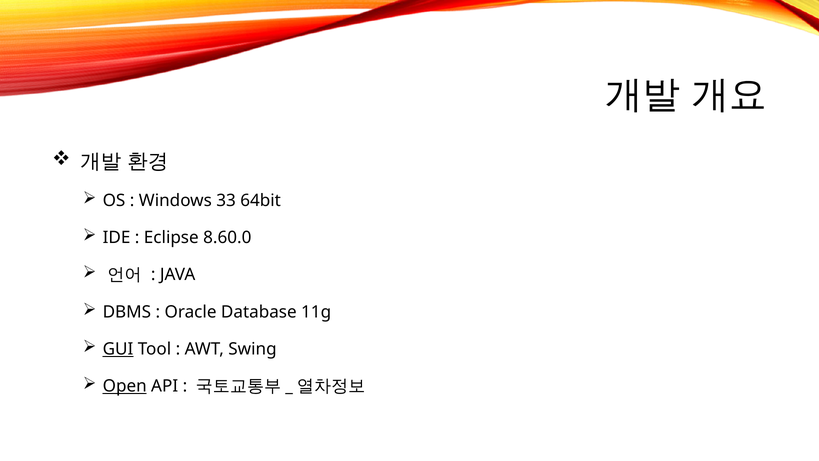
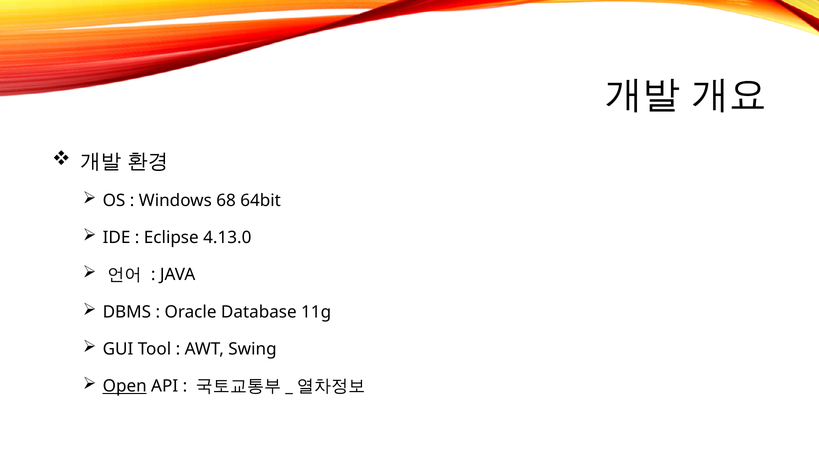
33: 33 -> 68 (226, 200)
8.60.0: 8.60.0 -> 4.13.0 (227, 238)
GUI underline: present -> none (118, 349)
